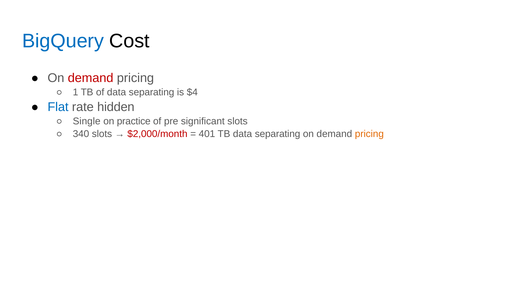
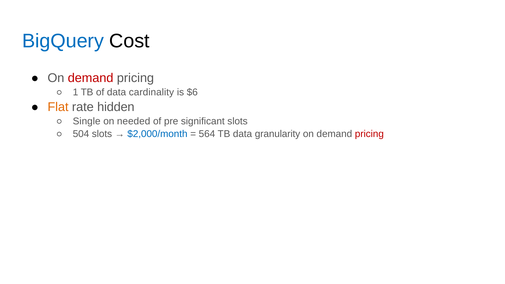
of data separating: separating -> cardinality (151, 92)
$4: $4 -> $6 (192, 92)
Flat colour: blue -> orange (58, 107)
practice: practice -> needed (134, 121)
340: 340 -> 504 (81, 134)
$2,000/month colour: red -> blue (157, 134)
401: 401 -> 564 (207, 134)
TB data separating: separating -> granularity (278, 134)
pricing colour: orange -> red (369, 134)
